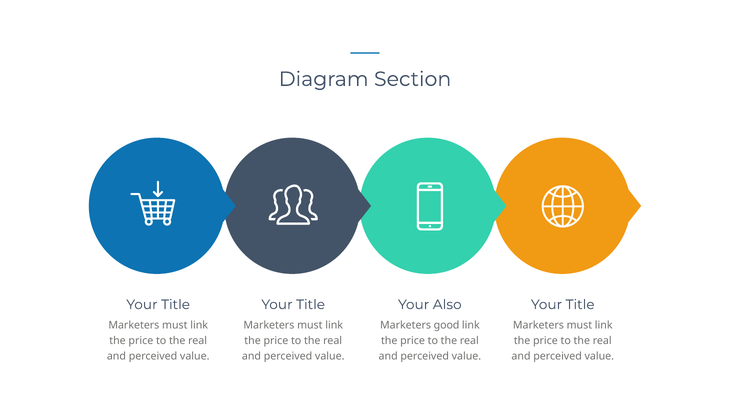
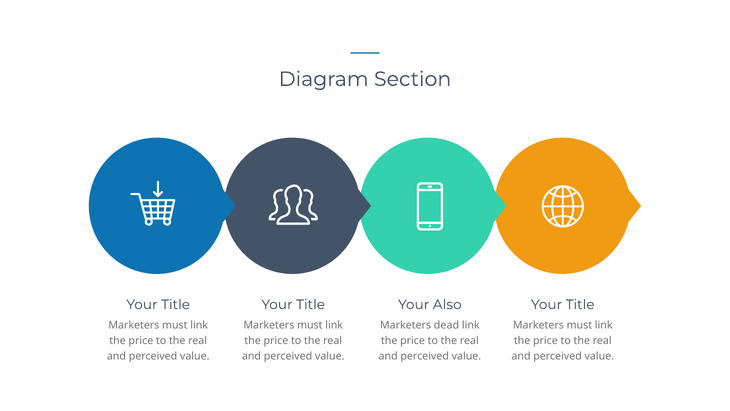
good: good -> dead (446, 325)
